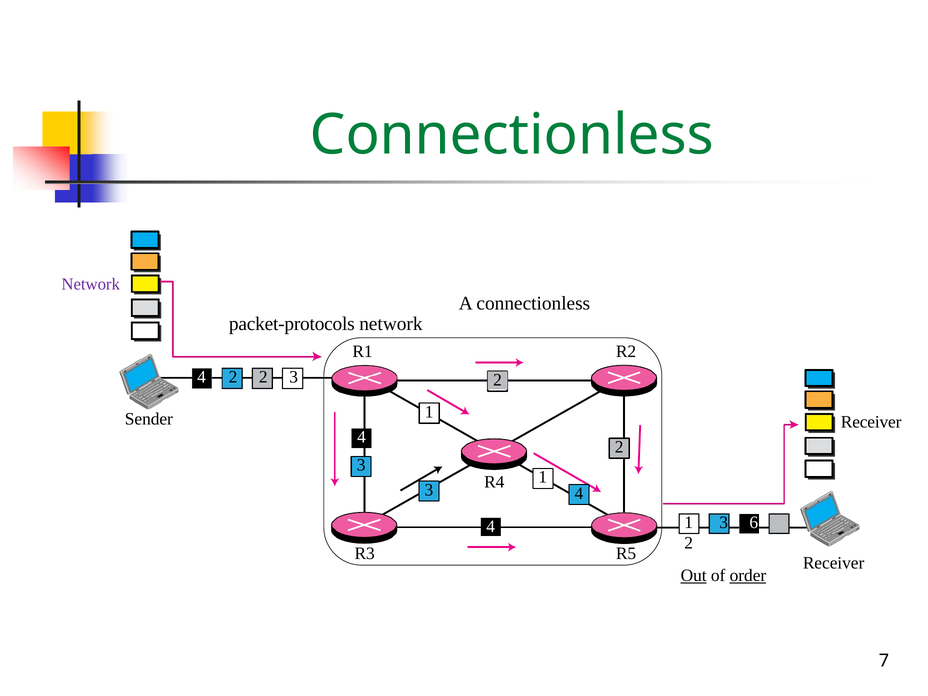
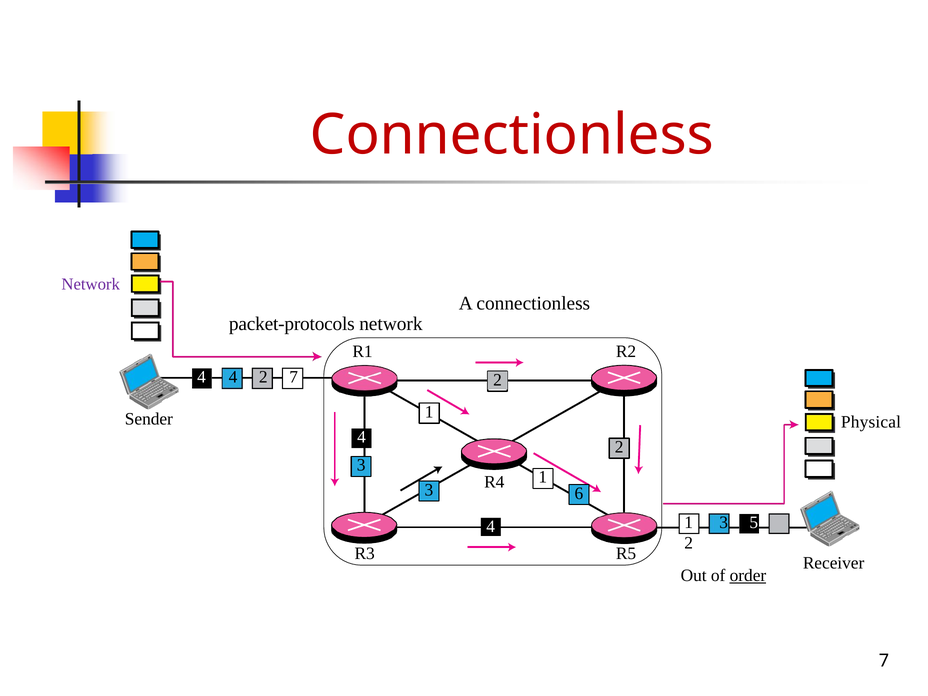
Connectionless colour: green -> red (512, 135)
2: 2 -> 4 (233, 377)
3: 3 -> 7 (294, 377)
Sender Receiver: Receiver -> Physical (871, 422)
4: 4 -> 6 (579, 494)
6: 6 -> 5 (754, 522)
Out underline: present -> none (694, 576)
